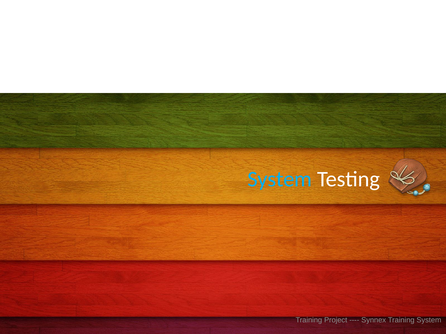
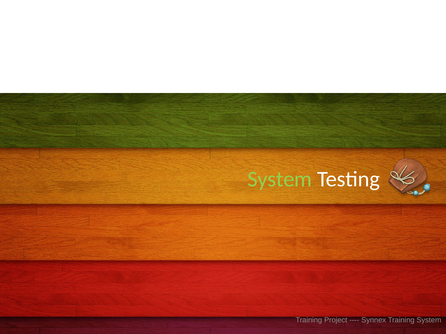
System colour: light blue -> light green (280, 179)
